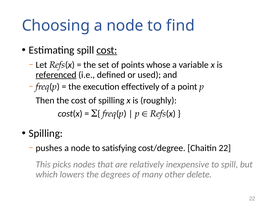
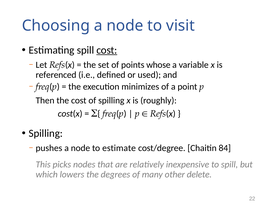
find: find -> visit (181, 26)
referenced underline: present -> none (56, 75)
effectively: effectively -> minimizes (140, 87)
satisfying: satisfying -> estimate (119, 148)
Chaitin 22: 22 -> 84 (225, 148)
